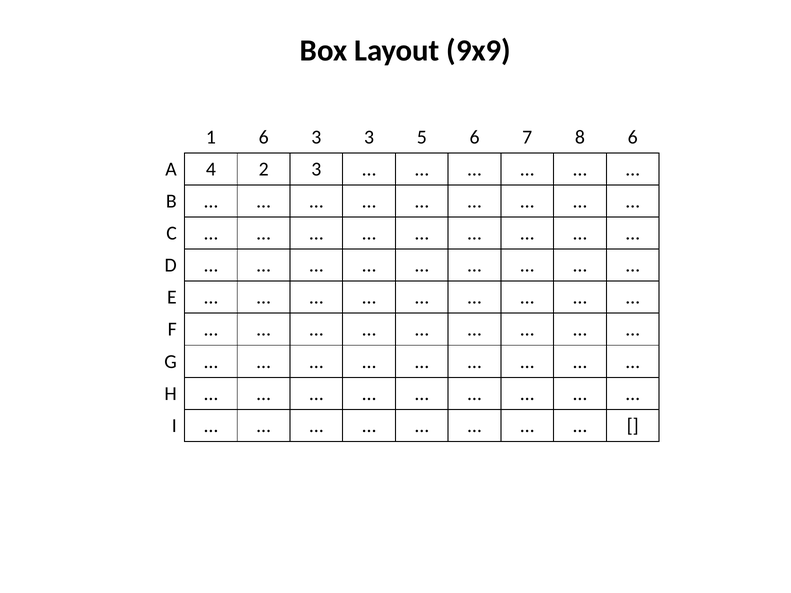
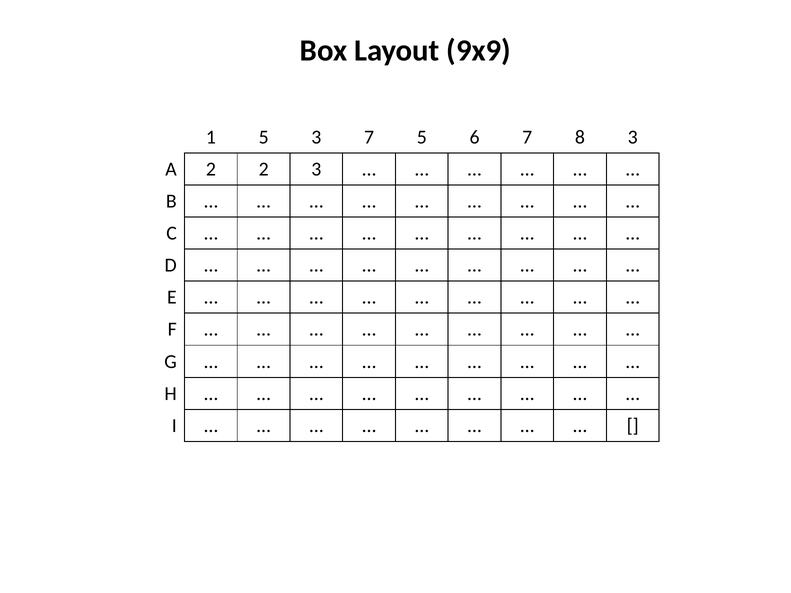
1 6: 6 -> 5 (264, 137)
3 3: 3 -> 7 (369, 137)
8 6: 6 -> 3 (633, 137)
A 4: 4 -> 2 (211, 169)
